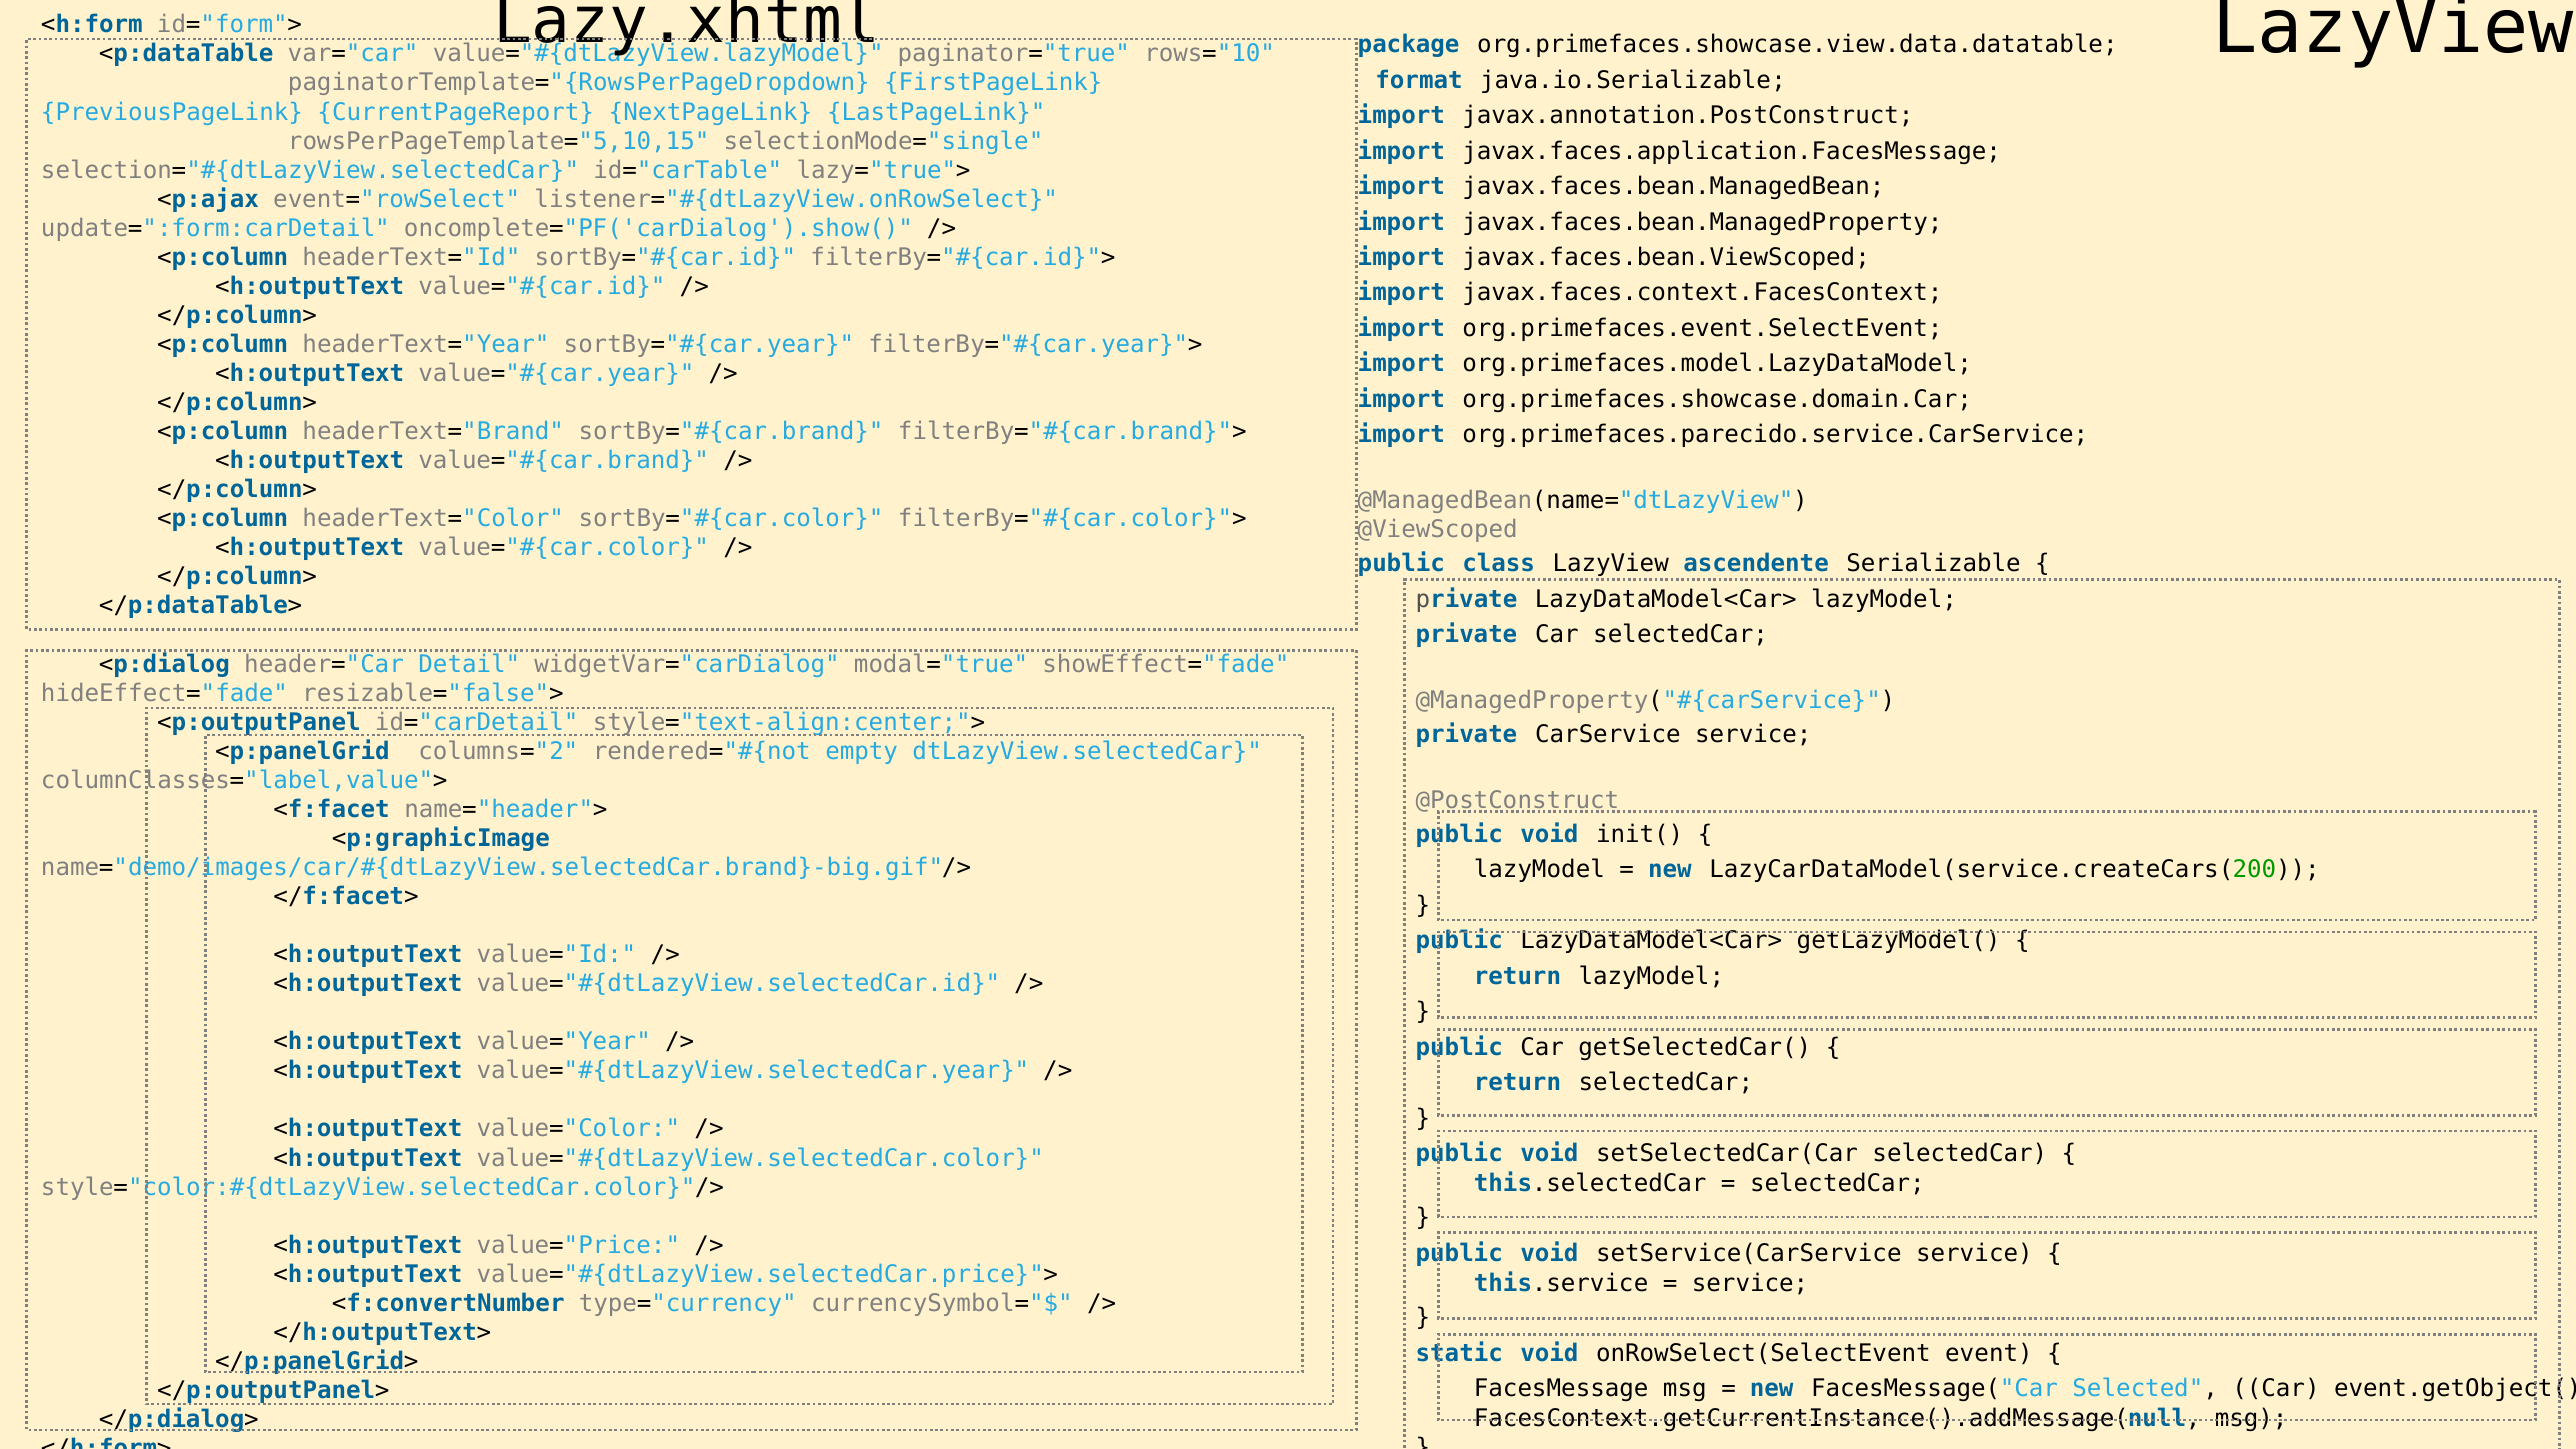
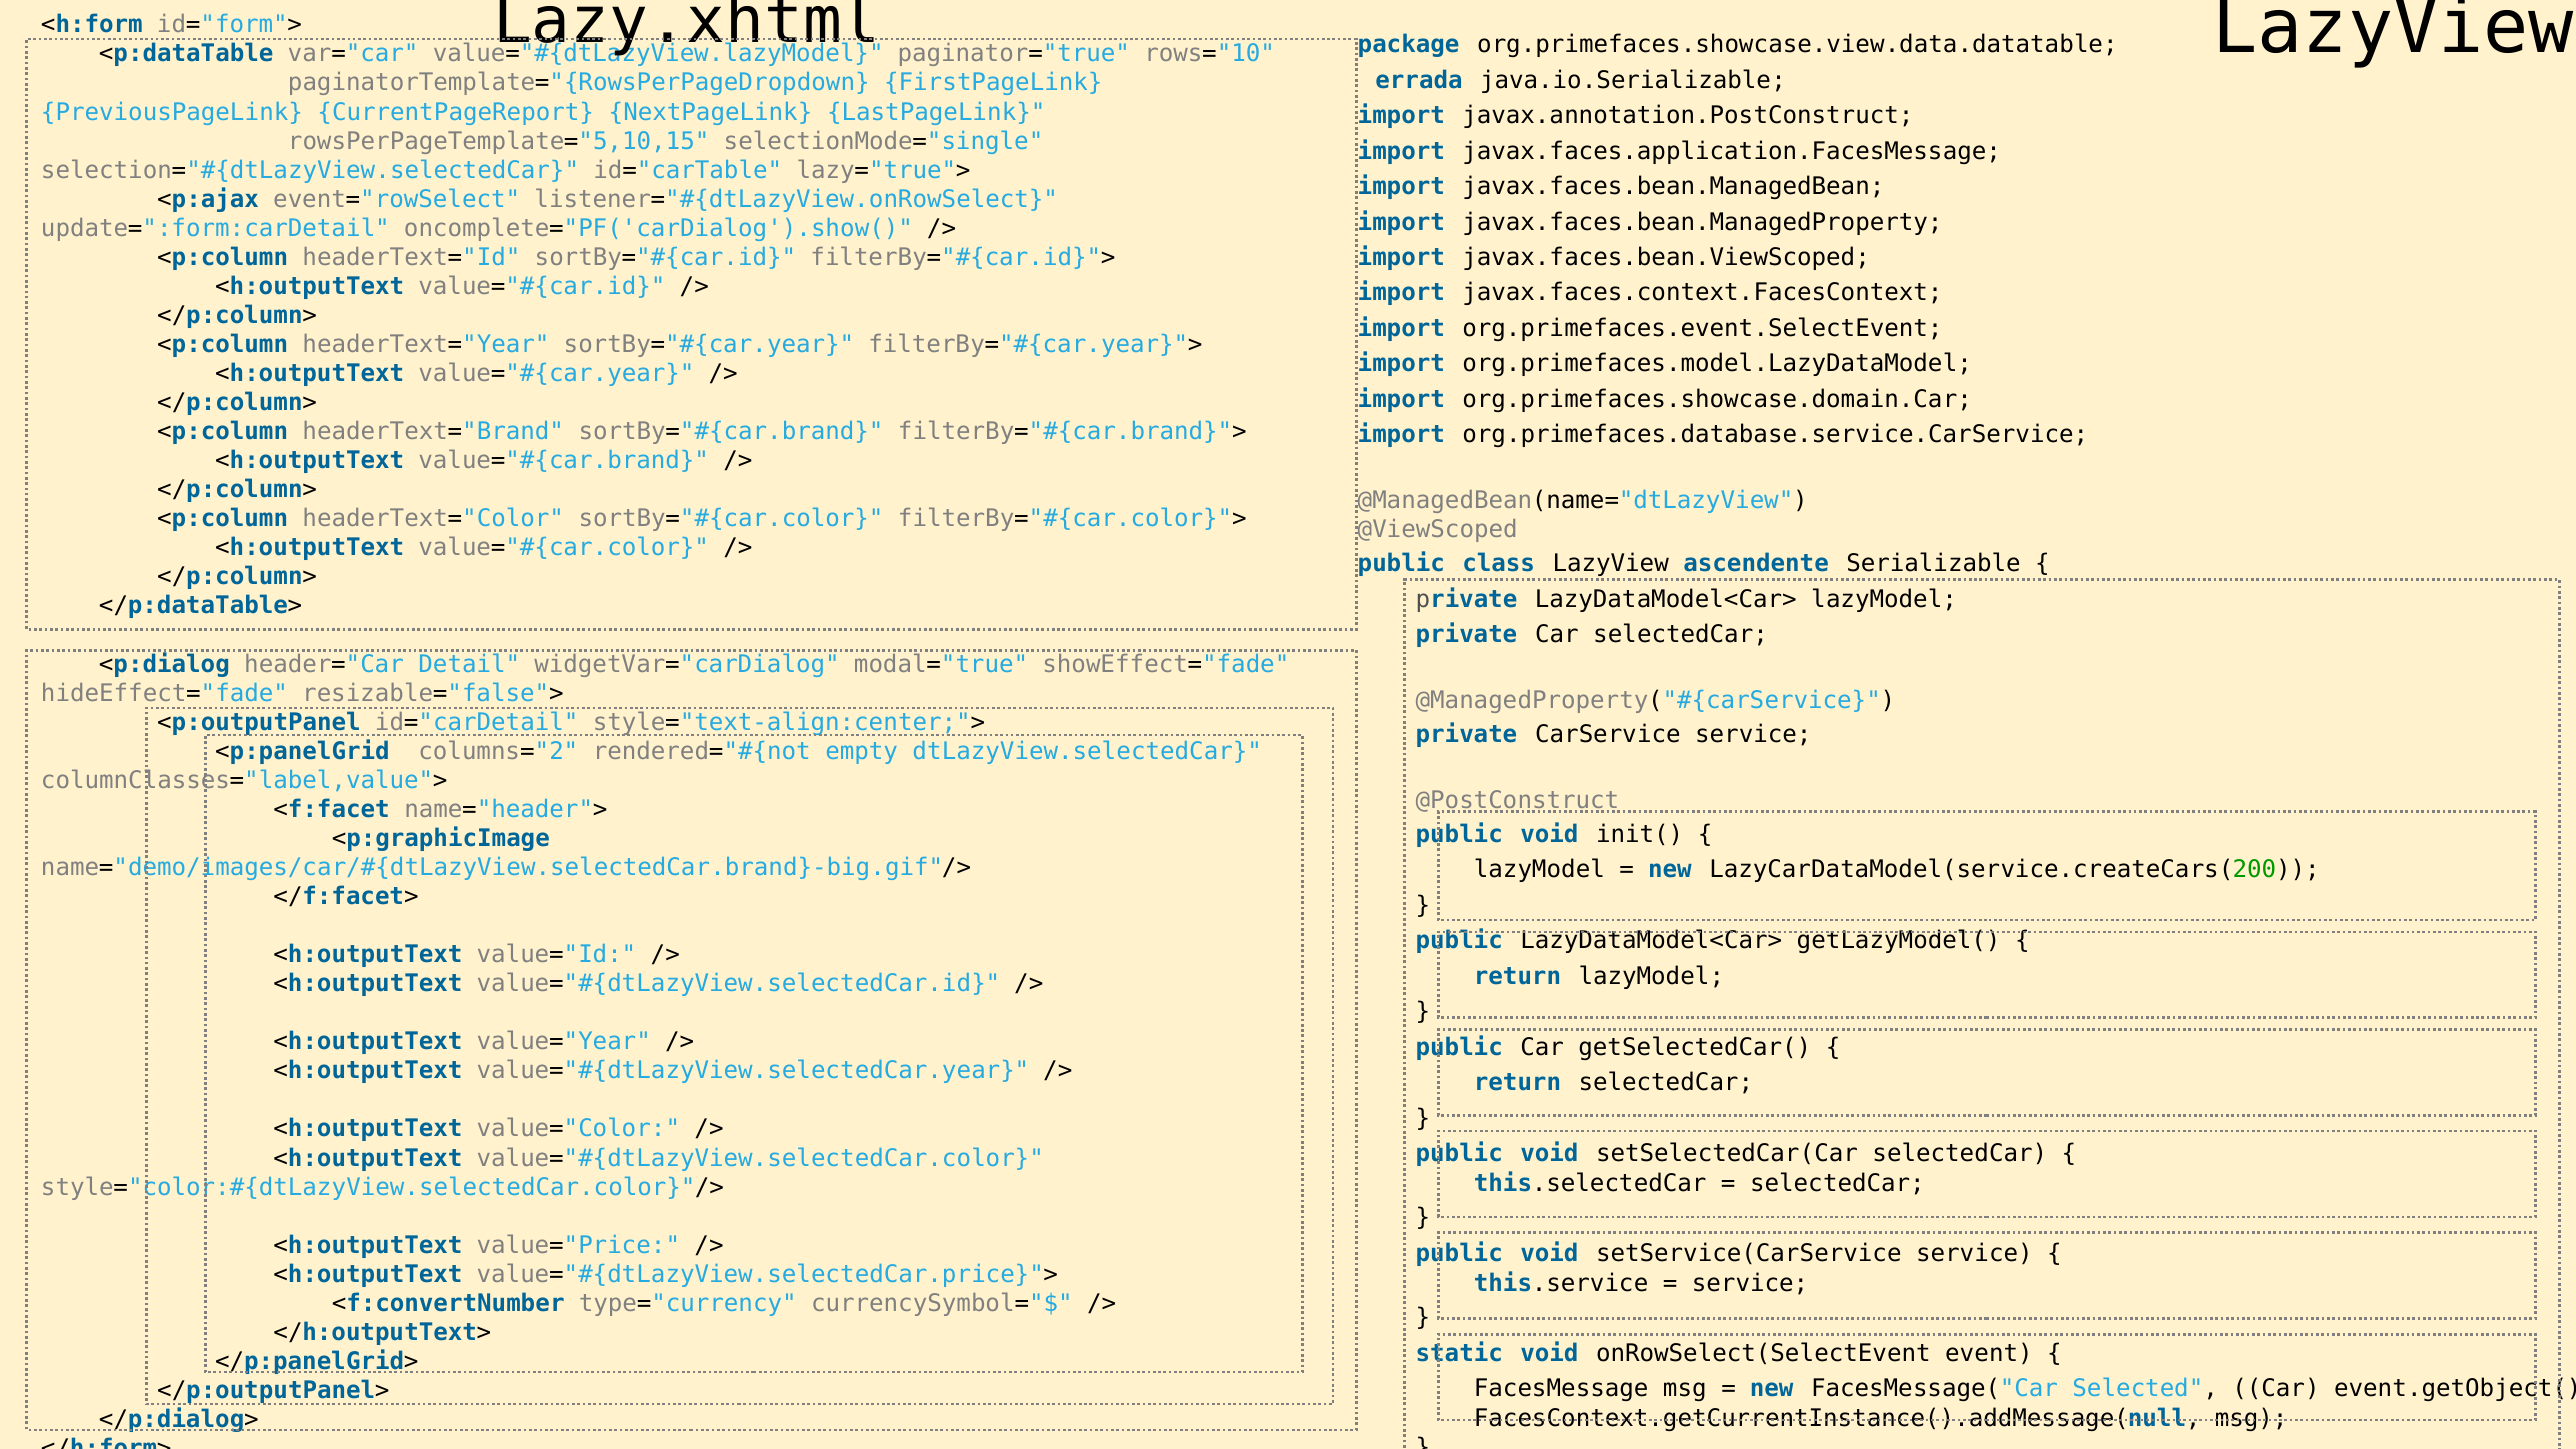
format: format -> errada (1419, 80)
org.primefaces.parecido.service.CarService: org.primefaces.parecido.service.CarService -> org.primefaces.database.service.CarService (1775, 435)
